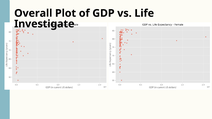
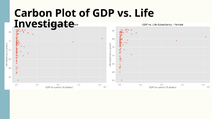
Overall: Overall -> Carbon (33, 13)
